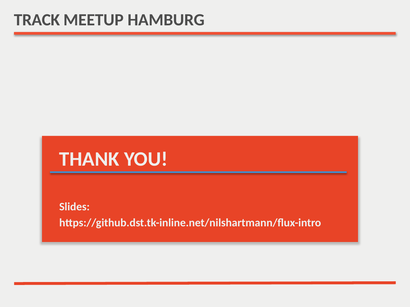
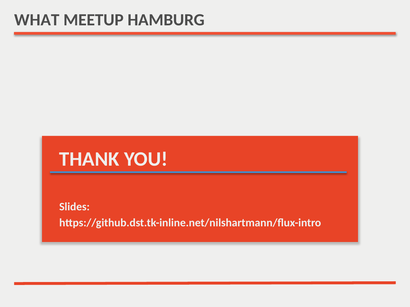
TRACK: TRACK -> WHAT (37, 20)
